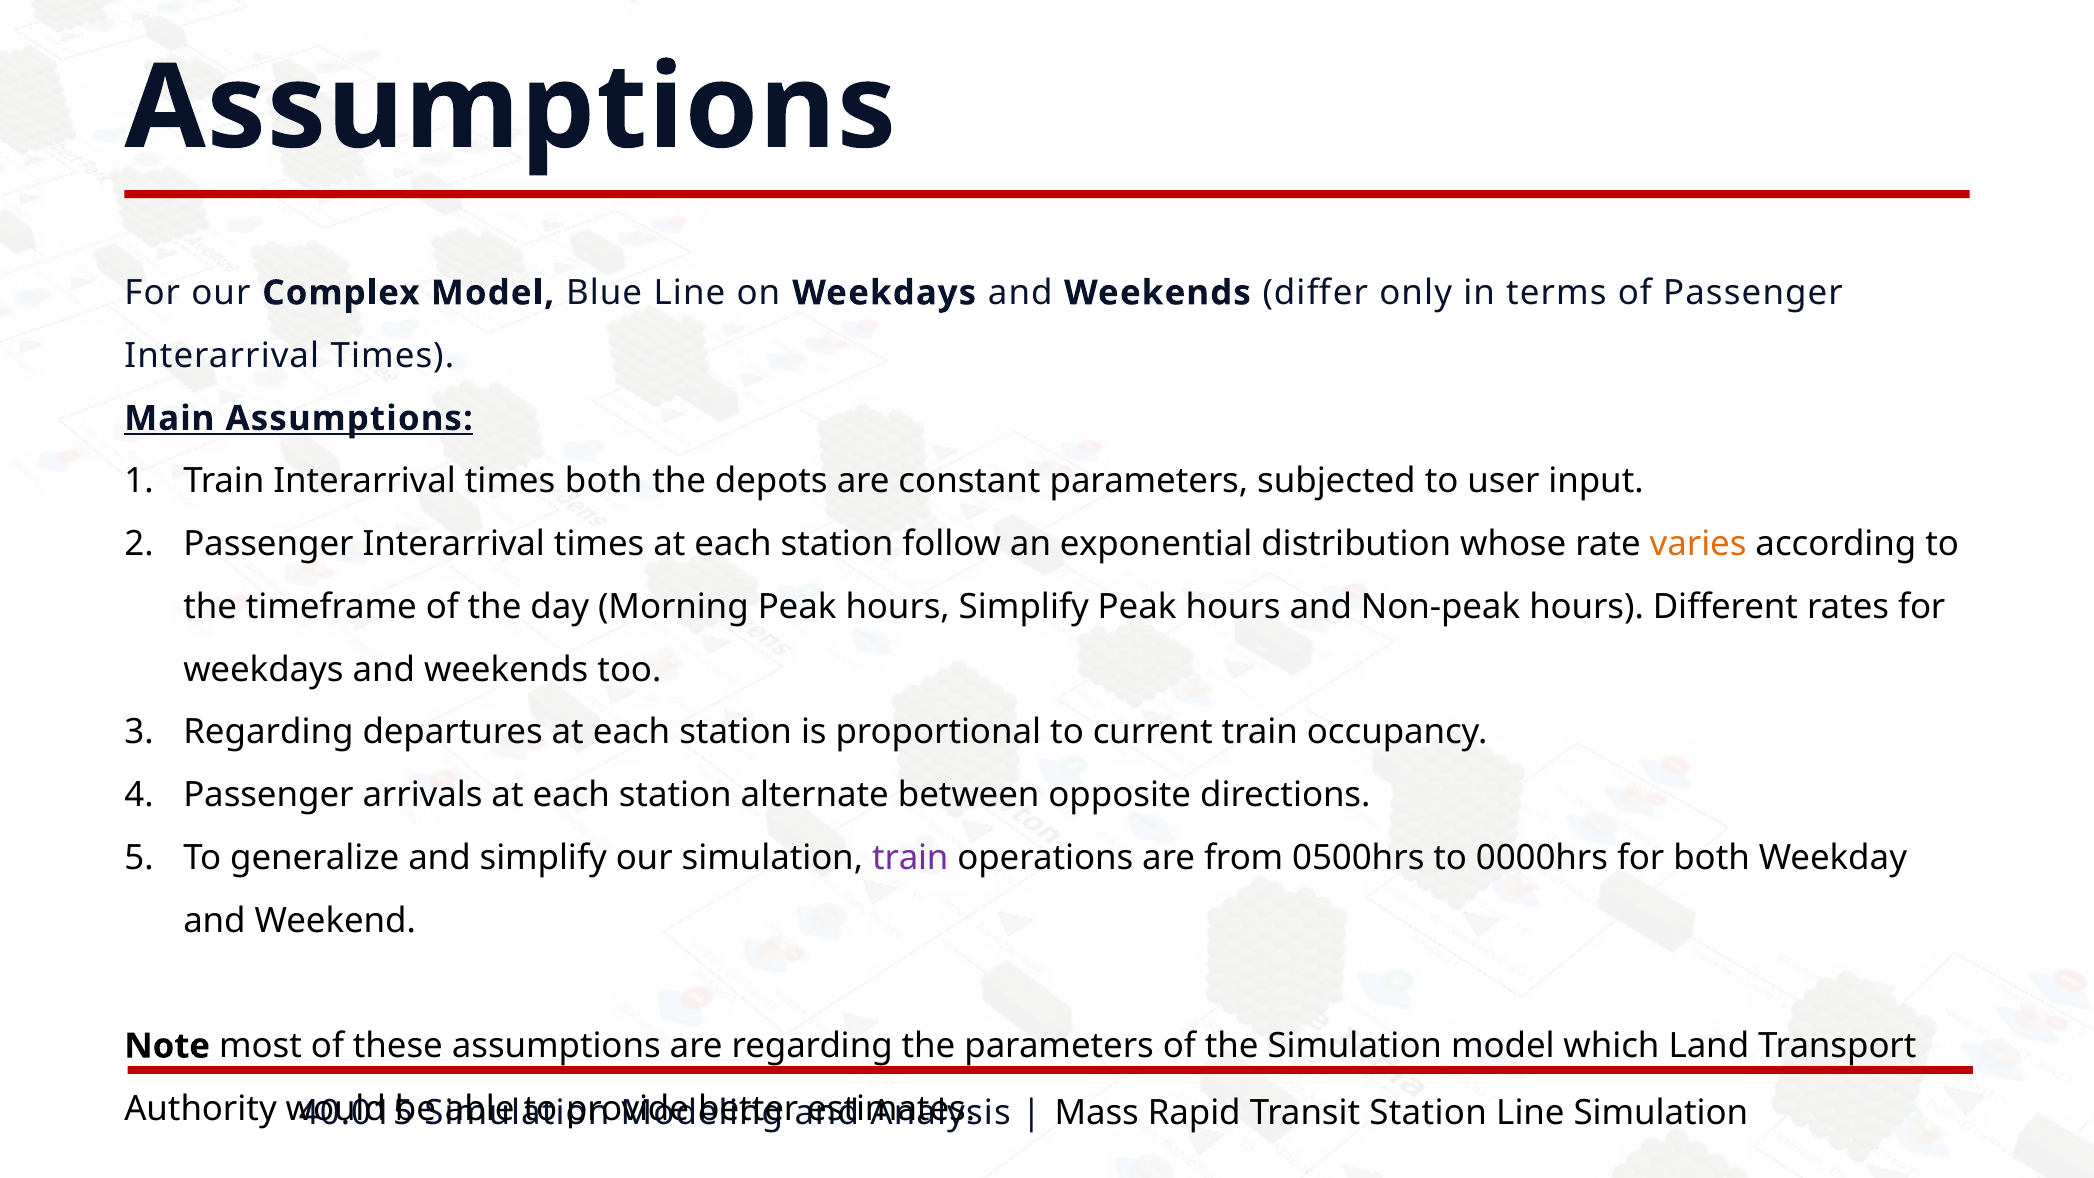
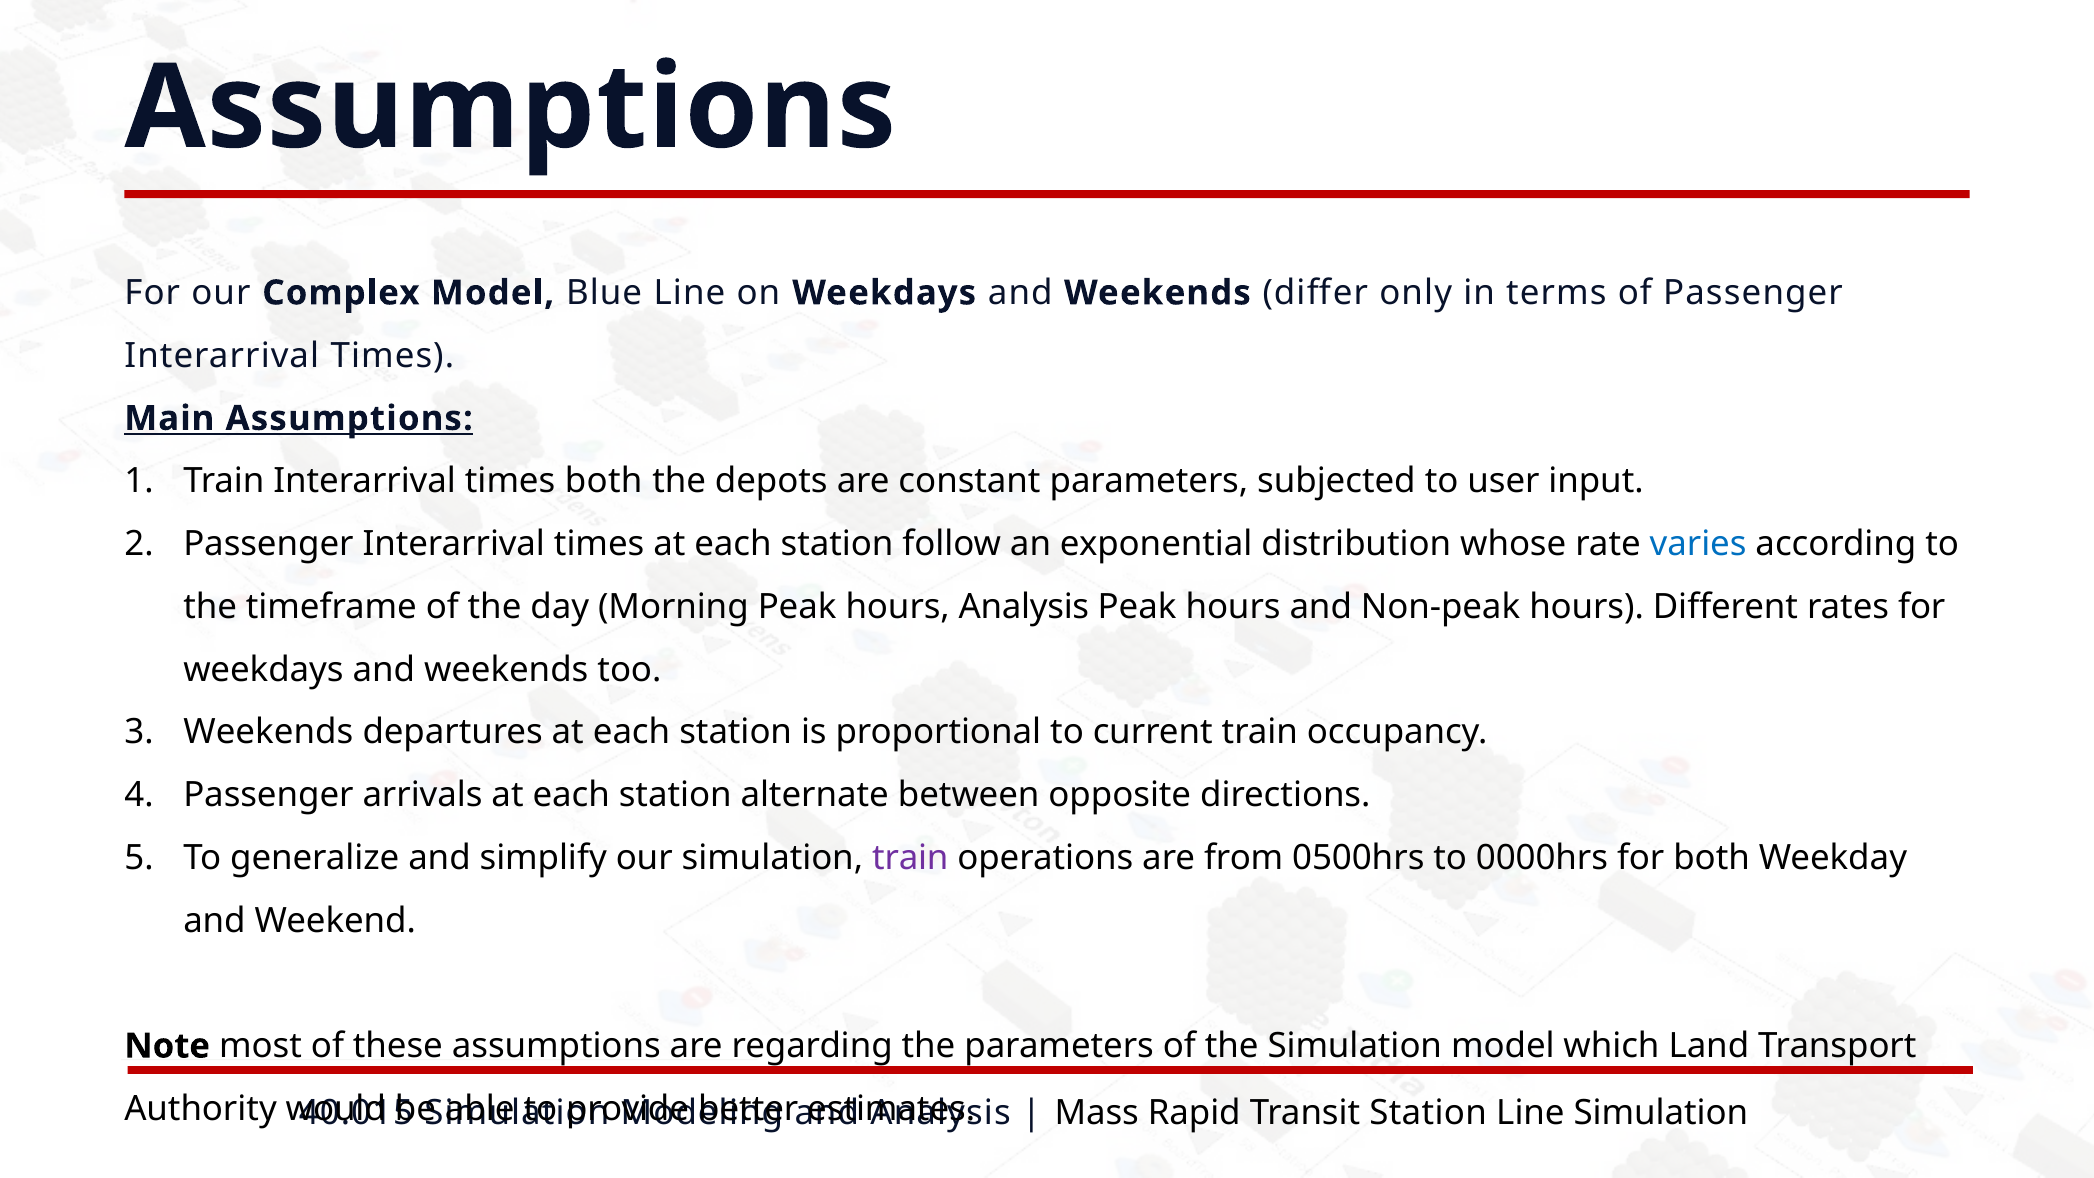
varies colour: orange -> blue (1698, 544)
hours Simplify: Simplify -> Analysis (1024, 607)
Regarding: Regarding -> Weekends (268, 732)
